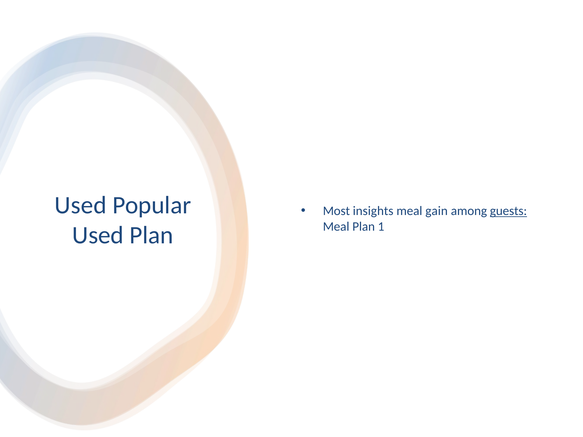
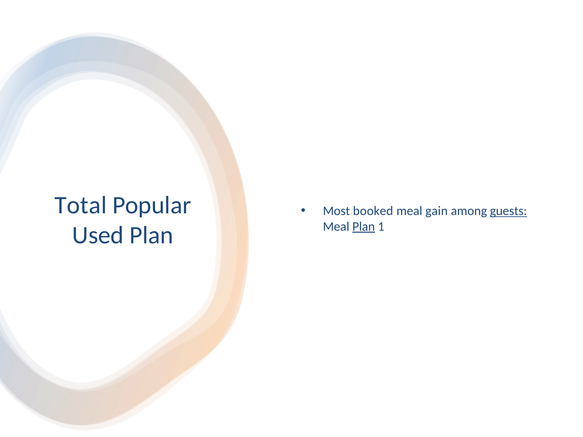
Used: Used -> Total (81, 205)
insights: insights -> booked (373, 211)
Plan underline: none -> present (364, 227)
